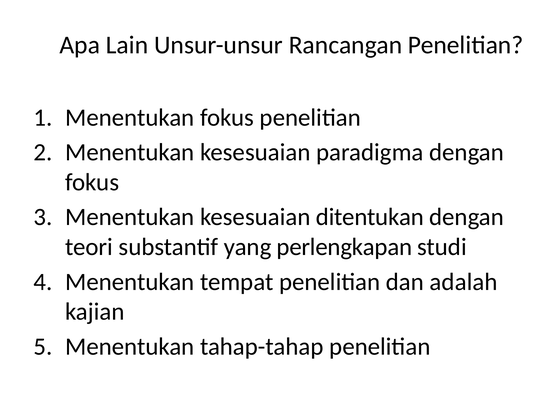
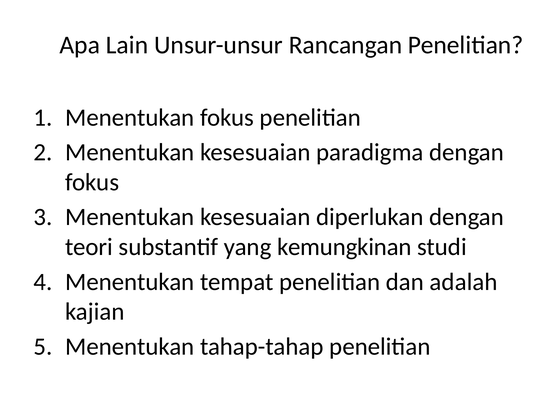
ditentukan: ditentukan -> diperlukan (370, 217)
perlengkapan: perlengkapan -> kemungkinan (344, 247)
